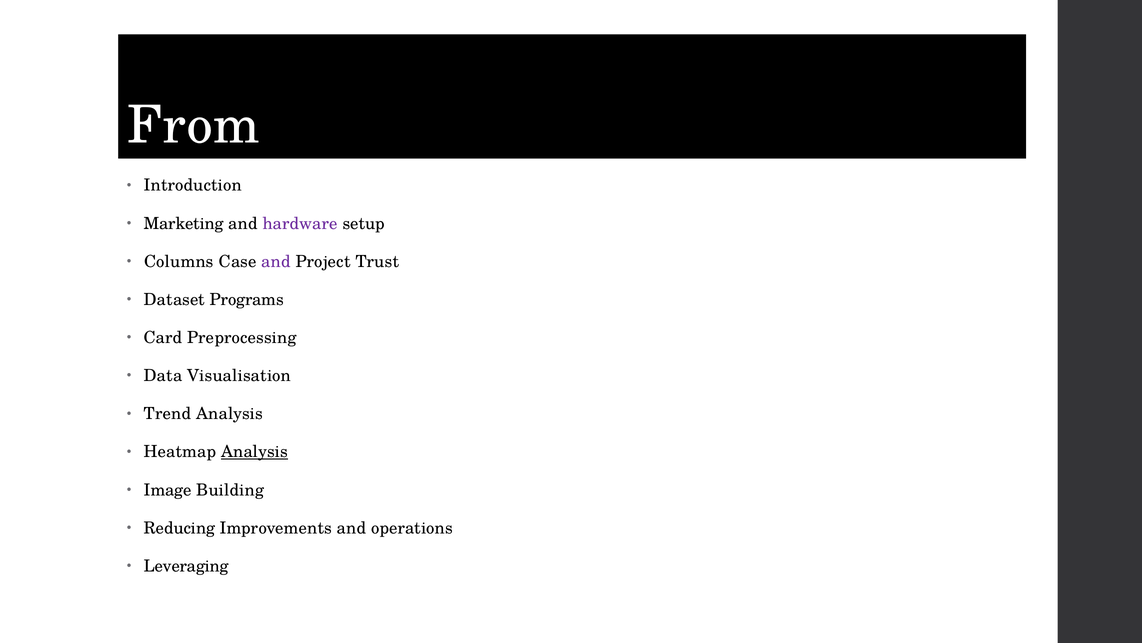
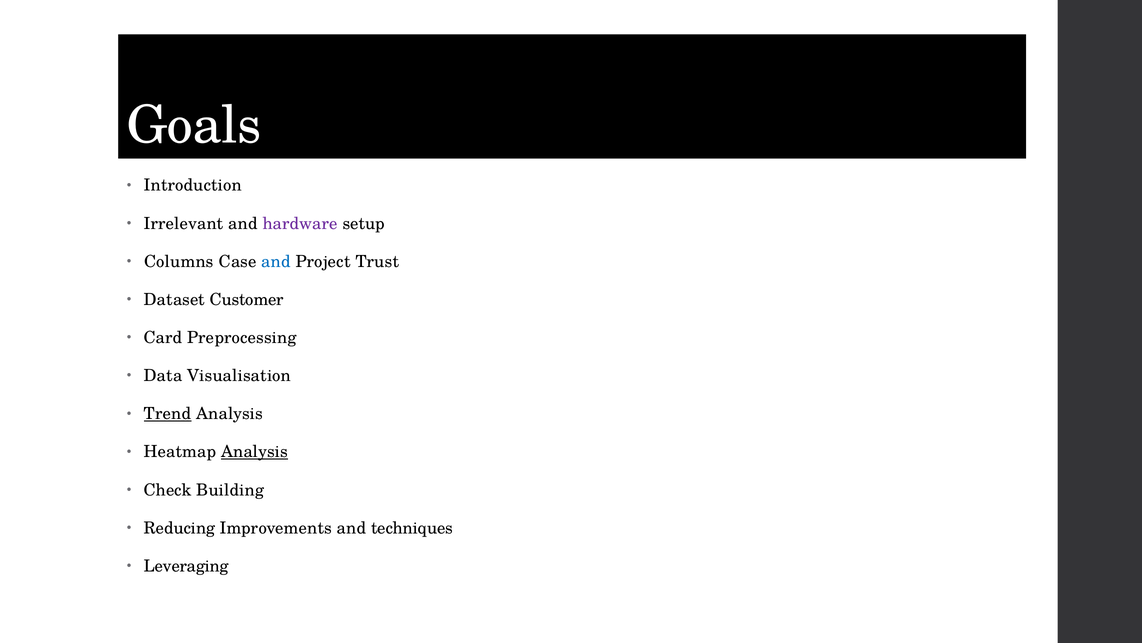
From: From -> Goals (194, 126)
Marketing: Marketing -> Irrelevant (184, 223)
and colour: purple -> blue (276, 261)
Programs: Programs -> Customer (247, 299)
Trend underline: none -> present (168, 414)
Image: Image -> Check (168, 490)
operations: operations -> techniques (412, 528)
